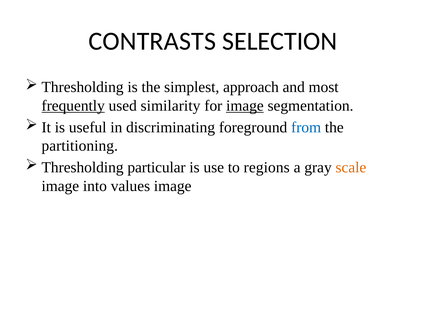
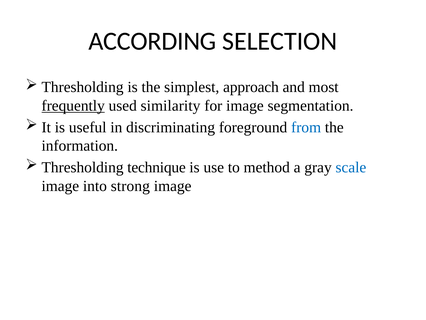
CONTRASTS: CONTRASTS -> ACCORDING (152, 41)
image underline: present -> none (245, 106)
partitioning: partitioning -> information (80, 146)
particular: particular -> technique (157, 167)
regions: regions -> method (267, 167)
scale colour: orange -> blue (351, 167)
values: values -> strong (130, 186)
